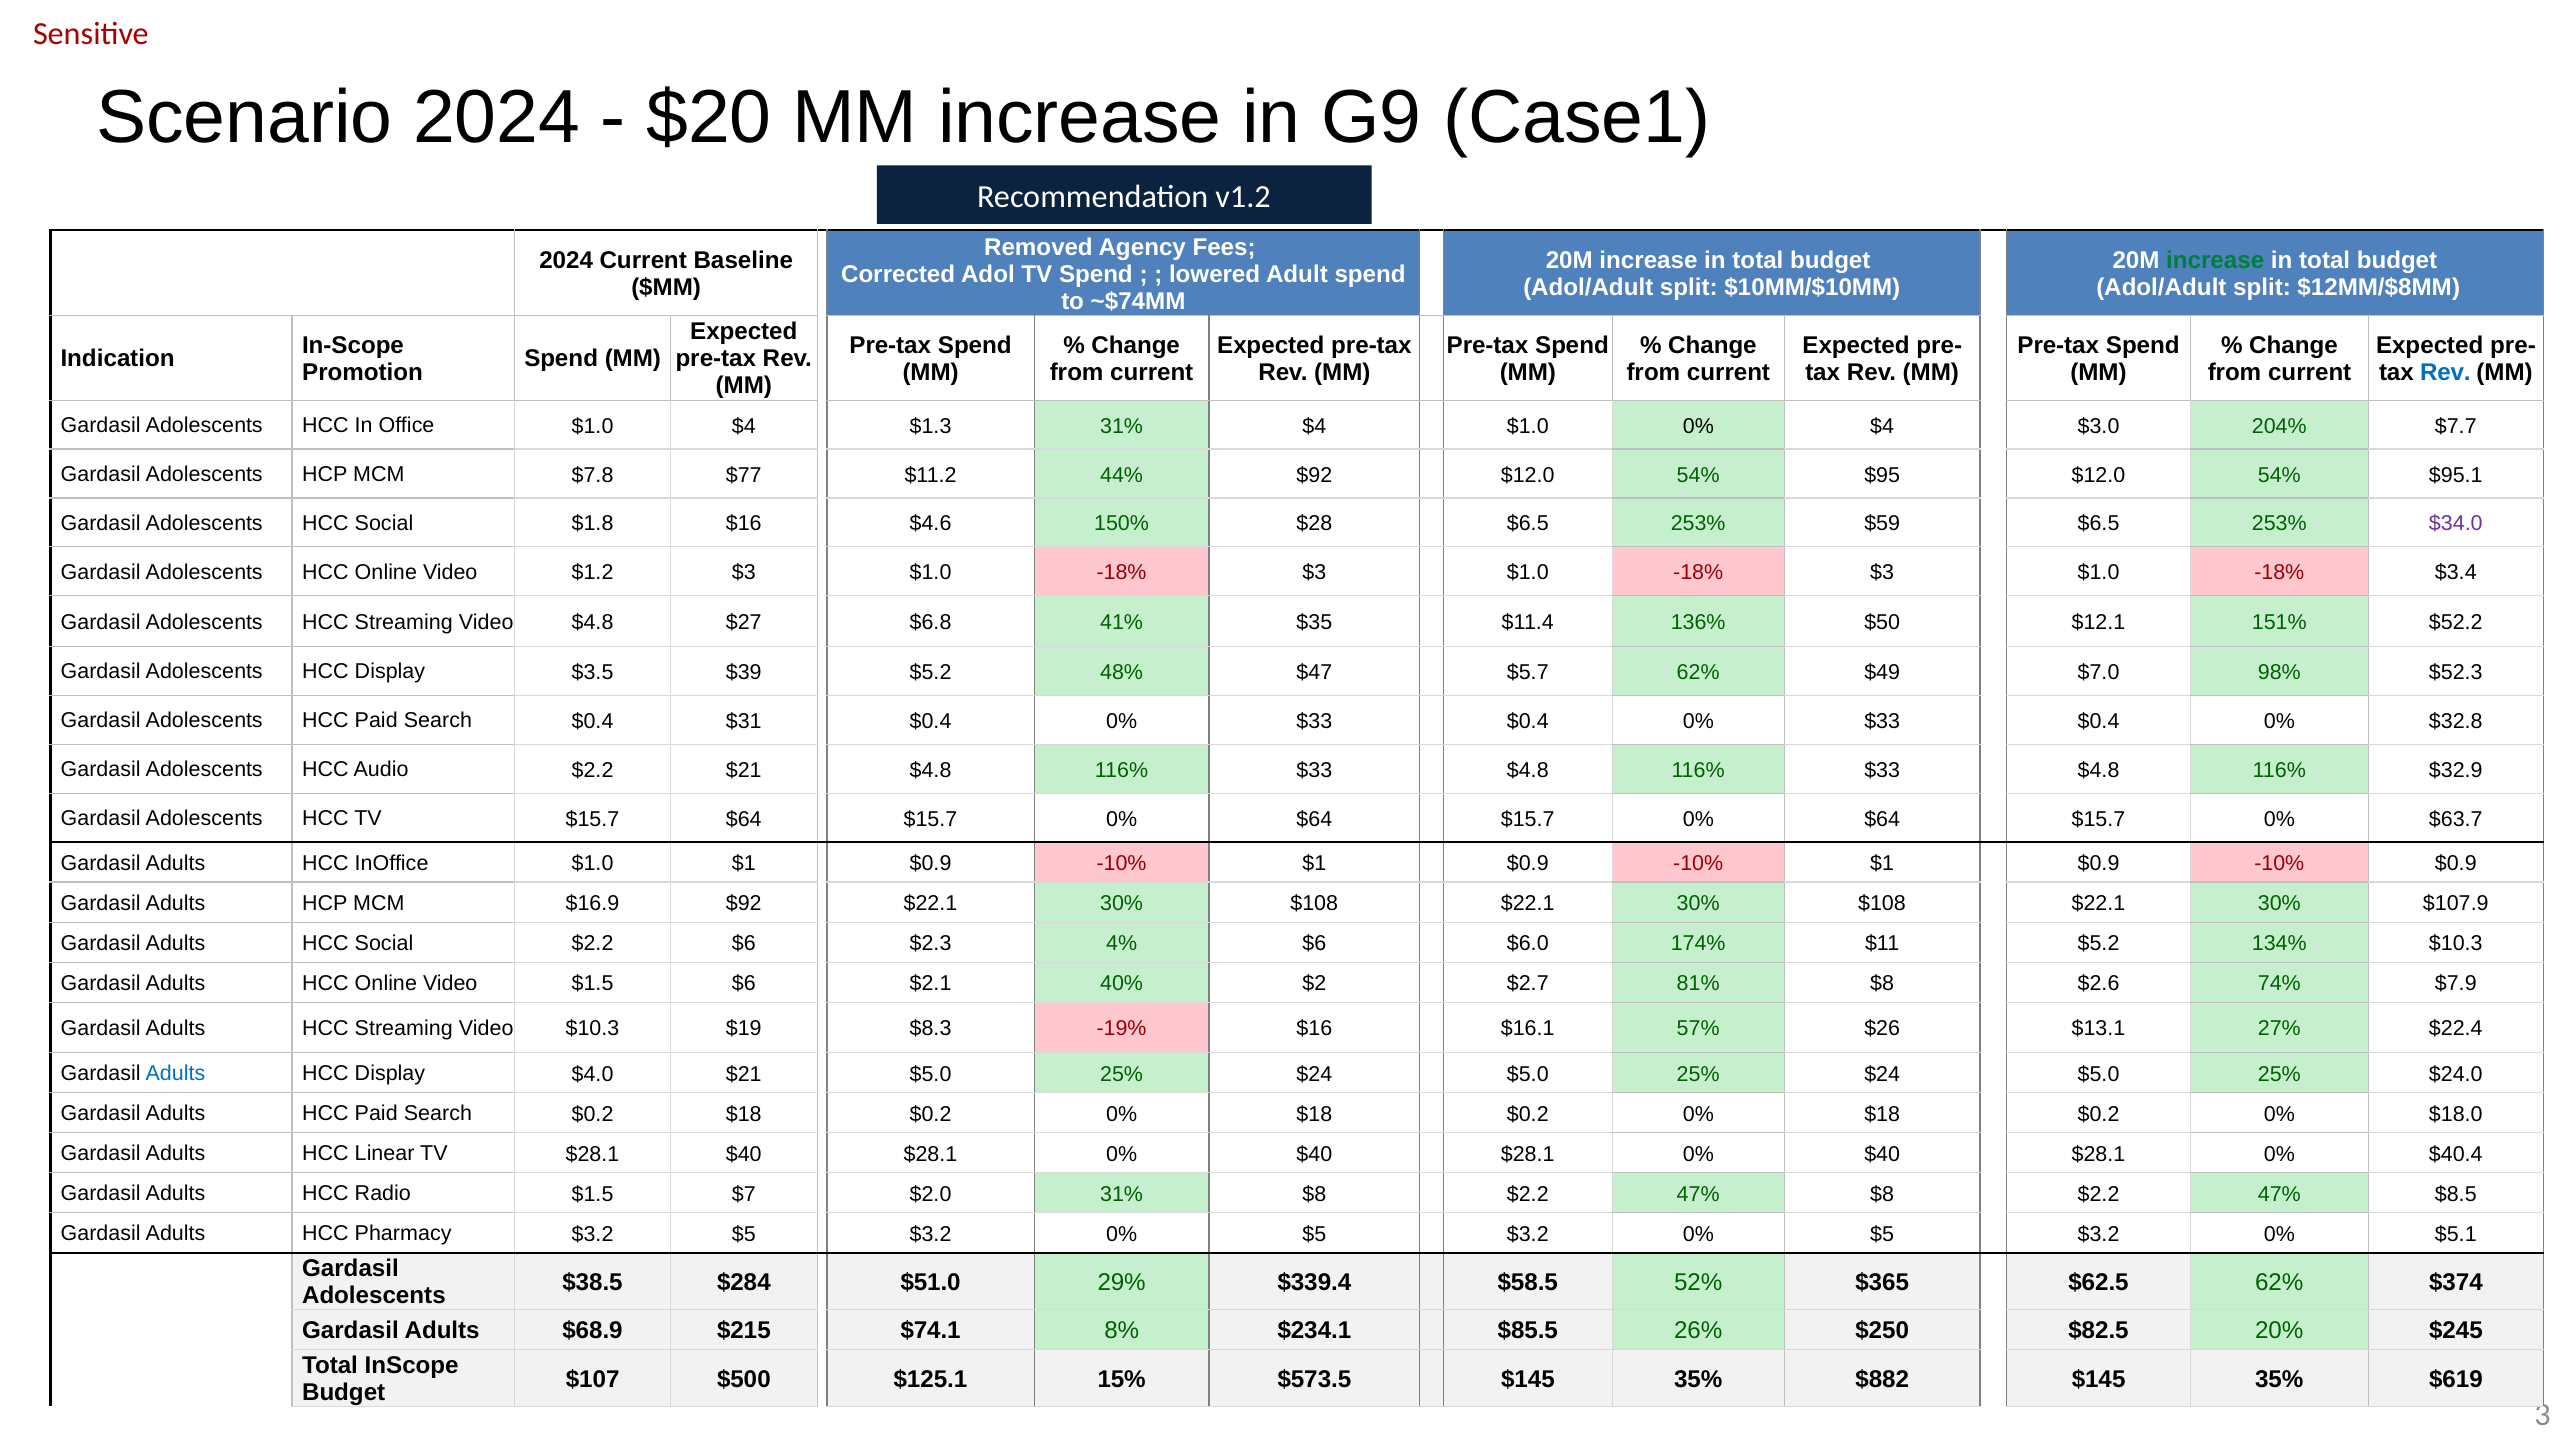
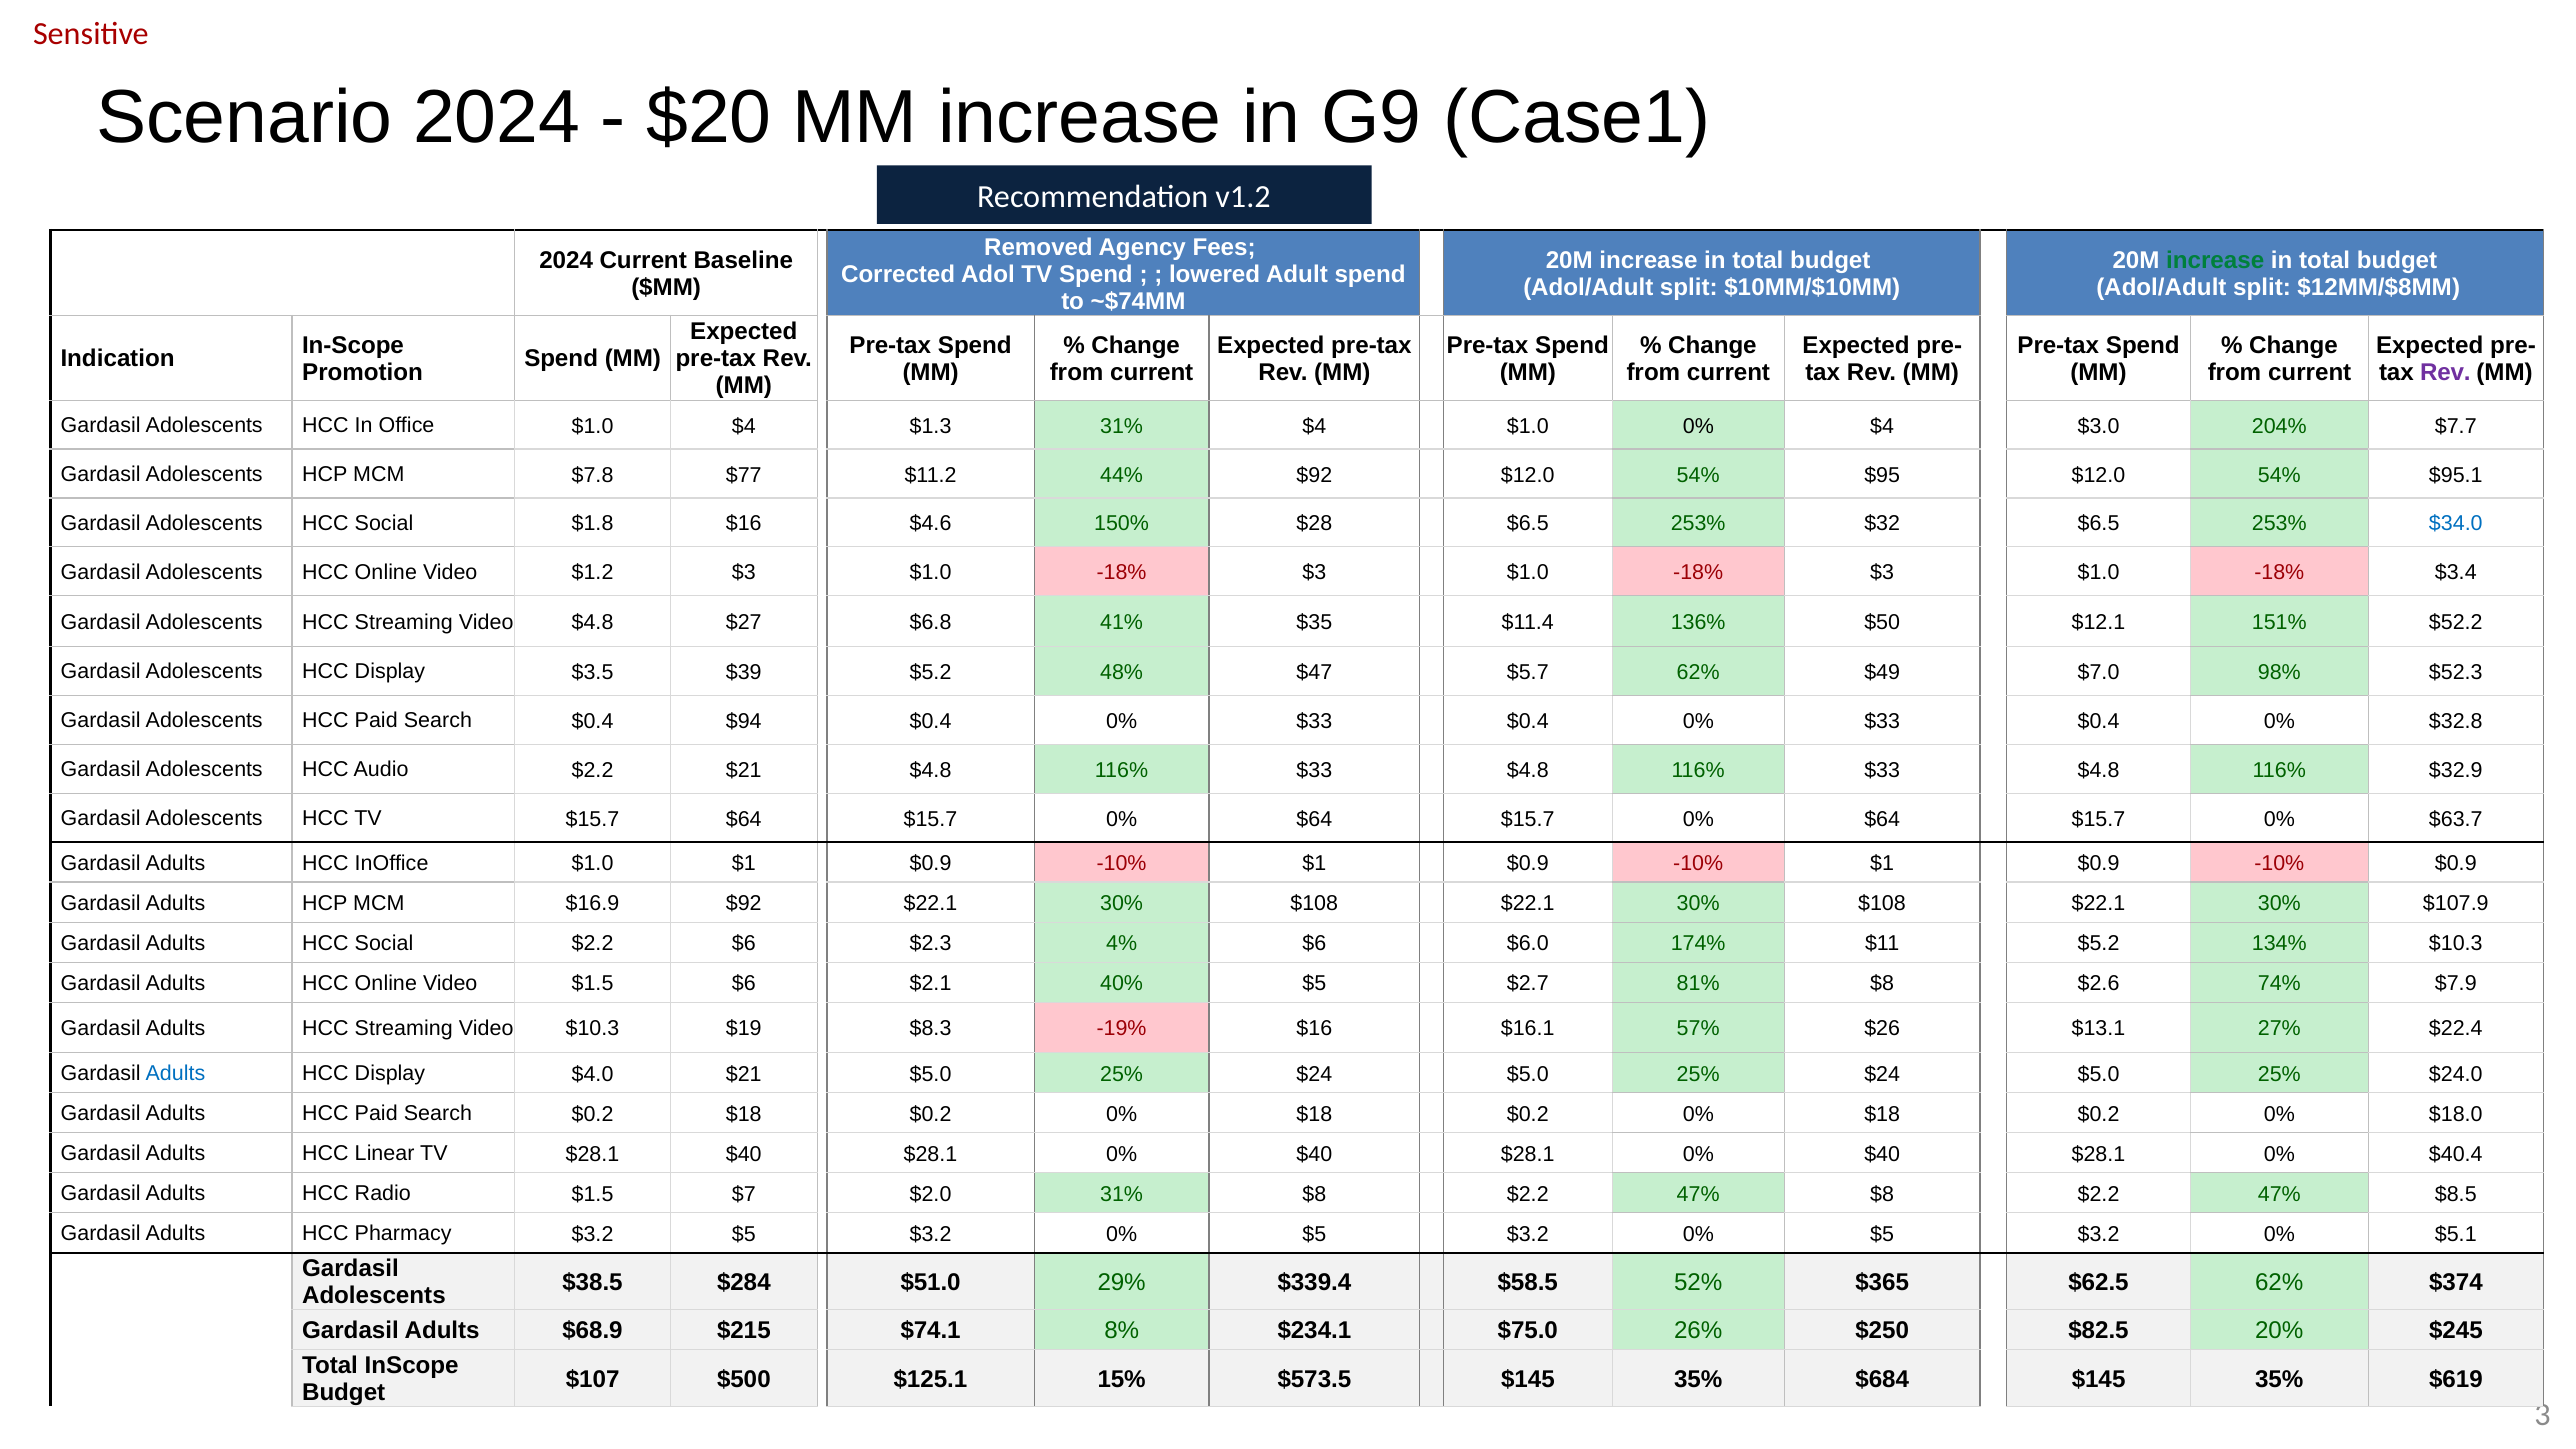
Rev colour: blue -> purple (2445, 372)
$59: $59 -> $32 (1882, 524)
$34.0 colour: purple -> blue (2456, 524)
$31: $31 -> $94 (744, 721)
40% $2: $2 -> $5 (1314, 984)
$85.5: $85.5 -> $75.0 (1528, 1331)
$882: $882 -> $684 (1882, 1379)
